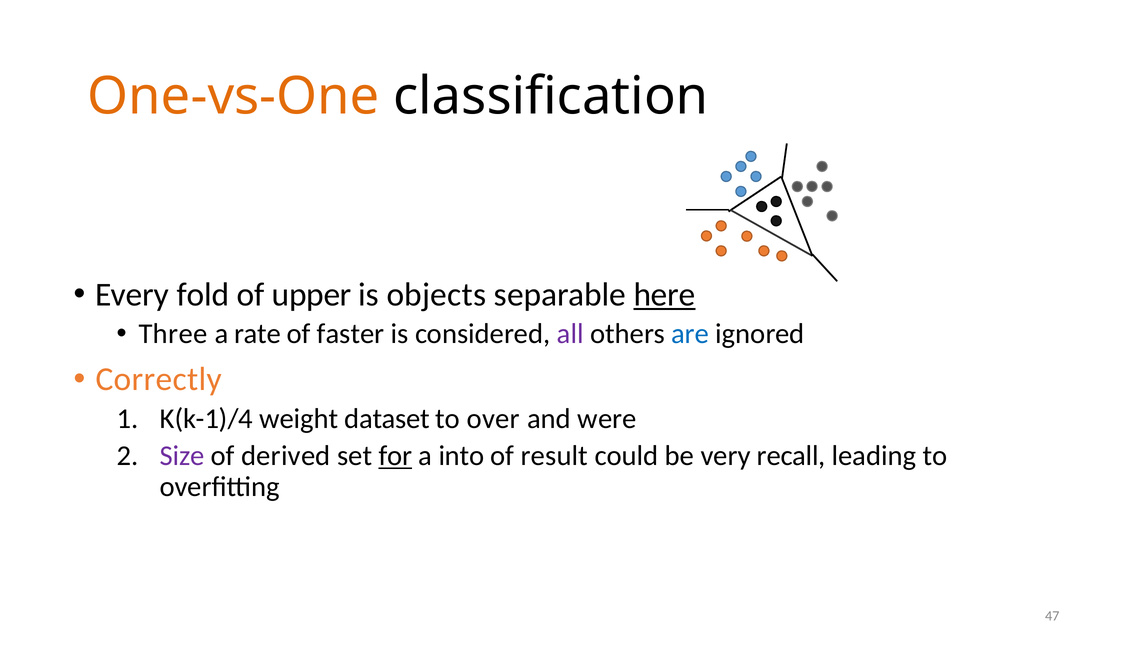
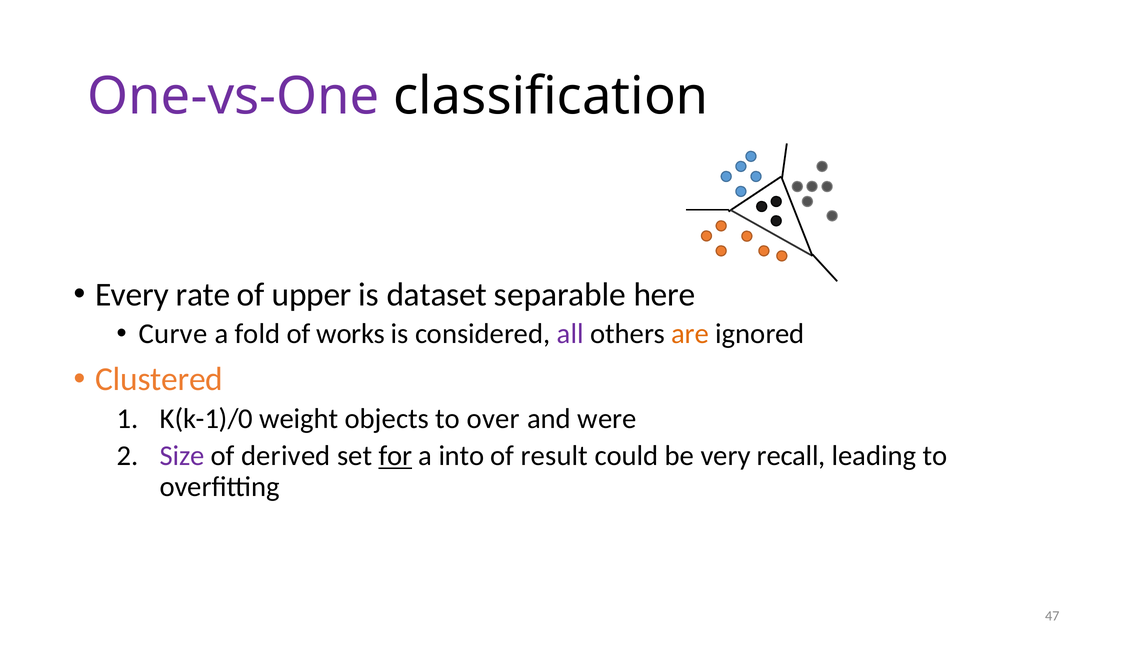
One-vs-One colour: orange -> purple (233, 96)
fold: fold -> rate (203, 295)
objects: objects -> dataset (437, 295)
here underline: present -> none (665, 295)
Three: Three -> Curve (173, 334)
rate: rate -> fold (257, 334)
faster: faster -> works (351, 334)
are colour: blue -> orange (690, 334)
Correctly: Correctly -> Clustered (159, 380)
K(k-1)/4: K(k-1)/4 -> K(k-1)/0 (206, 419)
dataset: dataset -> objects (387, 419)
